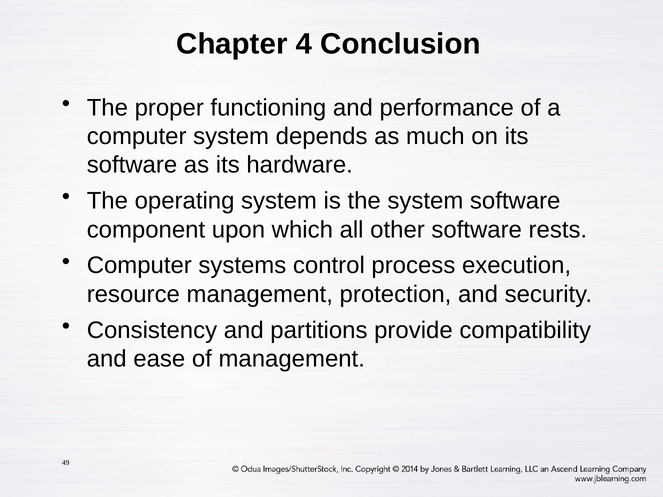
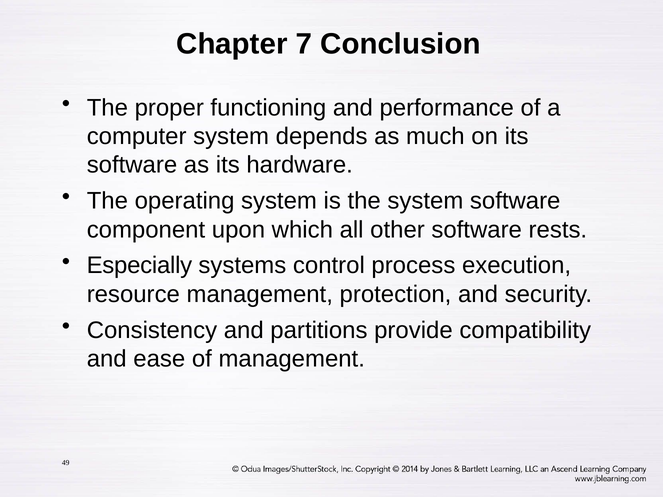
4: 4 -> 7 (304, 44)
Computer: Computer -> Especially (139, 266)
